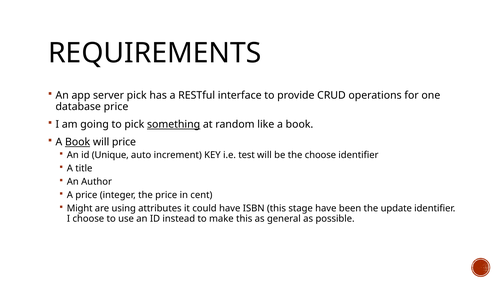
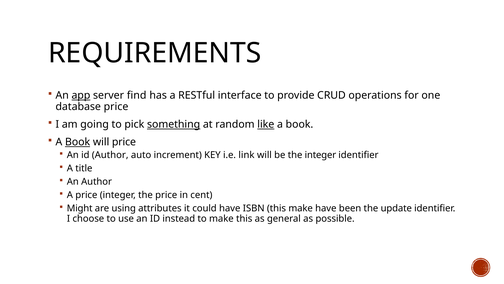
app underline: none -> present (81, 95)
server pick: pick -> find (137, 95)
like underline: none -> present (266, 124)
id Unique: Unique -> Author (110, 155)
test: test -> link (246, 155)
the choose: choose -> integer (320, 155)
this stage: stage -> make (301, 208)
